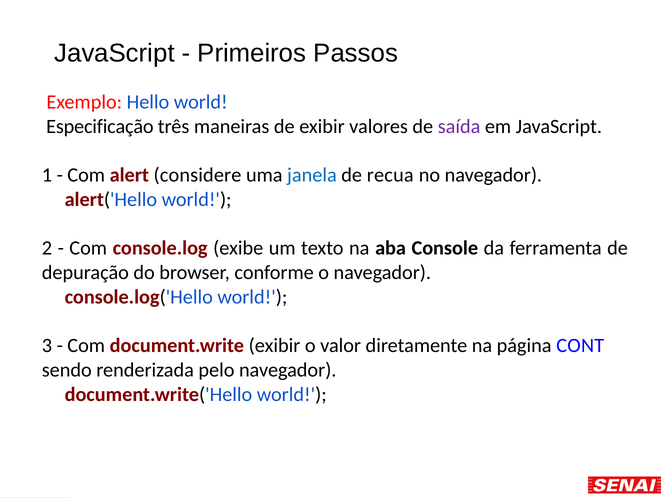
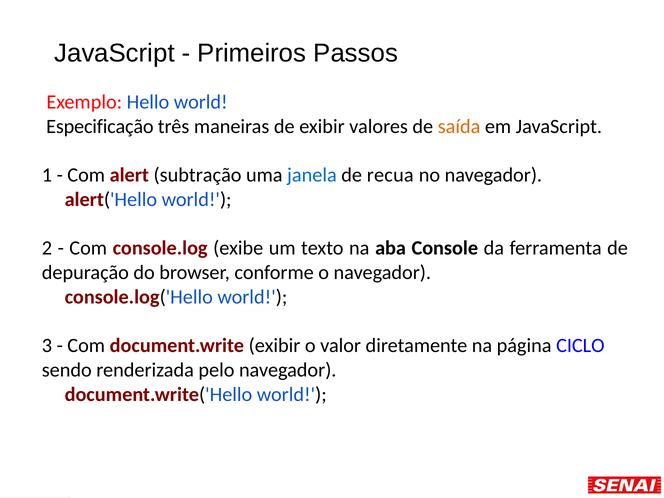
saída colour: purple -> orange (459, 127)
considere: considere -> subtração (198, 175)
CONT: CONT -> CICLO (580, 346)
